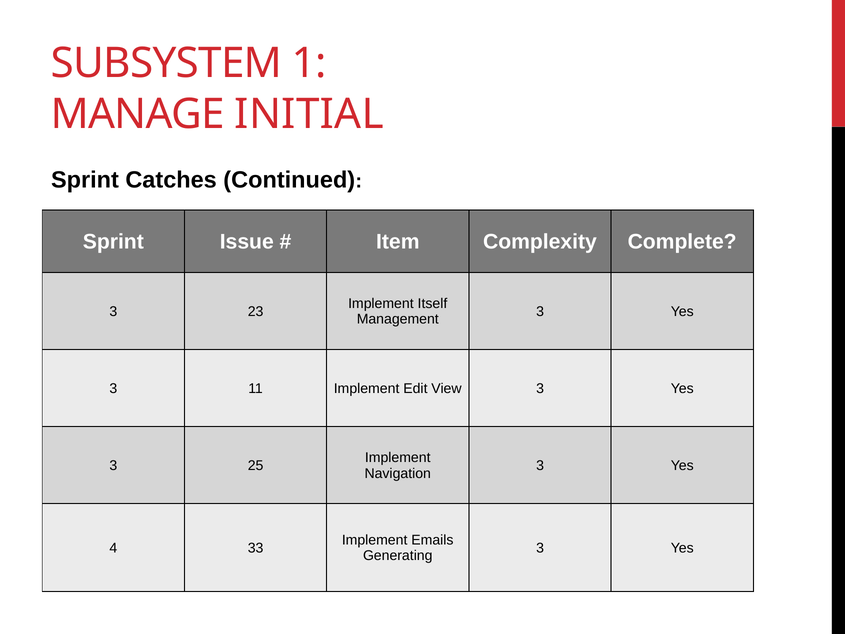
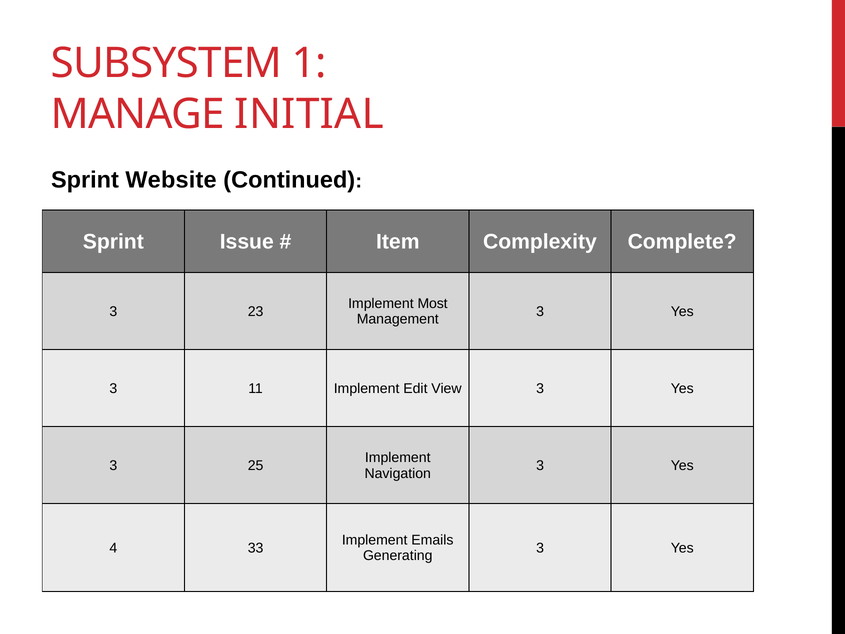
Catches: Catches -> Website (171, 180)
Itself: Itself -> Most (433, 303)
